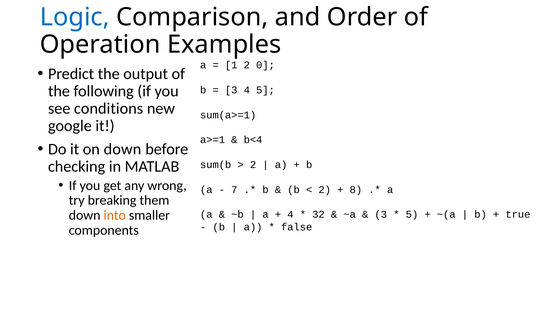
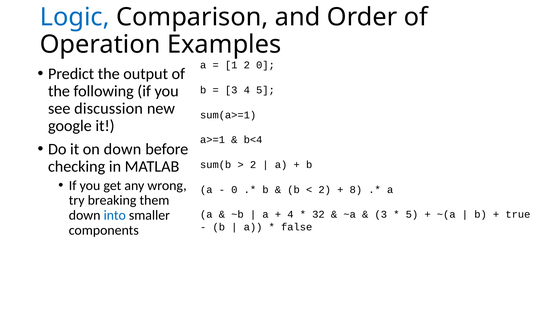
conditions: conditions -> discussion (109, 109)
7: 7 -> 0 (234, 190)
into colour: orange -> blue (115, 216)
